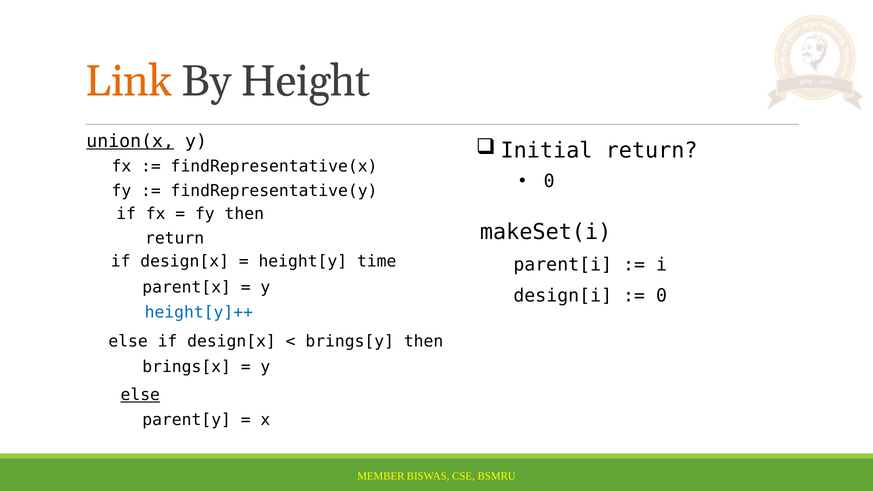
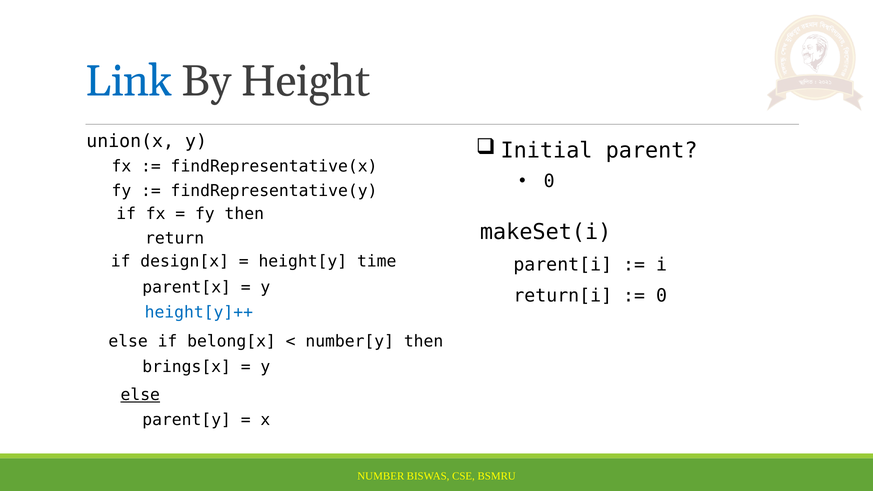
Link colour: orange -> blue (129, 81)
union(x underline: present -> none (130, 141)
Initial return: return -> parent (652, 150)
design[i: design[i -> return[i (563, 296)
else if design[x: design[x -> belong[x (232, 341)
brings[y: brings[y -> number[y (350, 341)
MEMBER: MEMBER -> NUMBER (381, 476)
